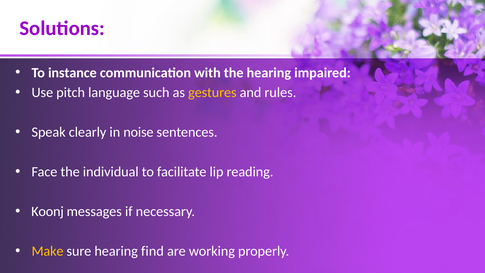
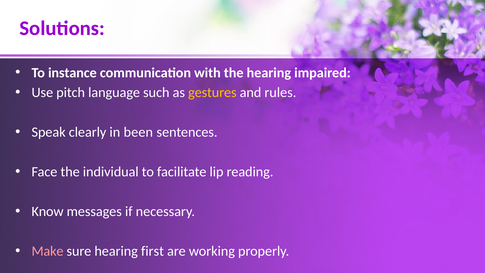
noise: noise -> been (138, 132)
Koonj: Koonj -> Know (48, 211)
Make colour: yellow -> pink (48, 251)
find: find -> first (152, 251)
